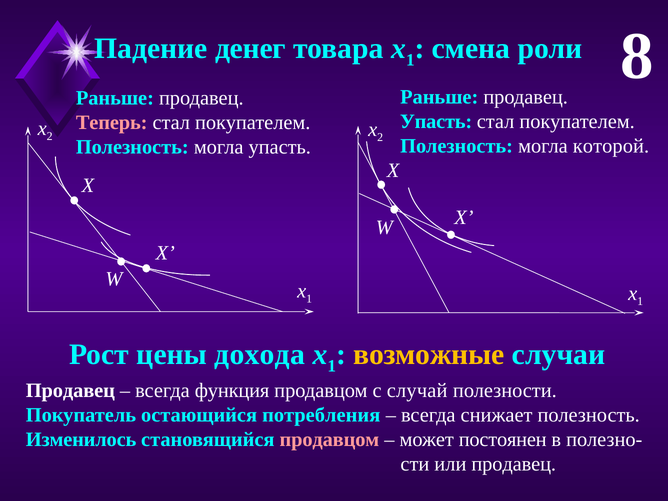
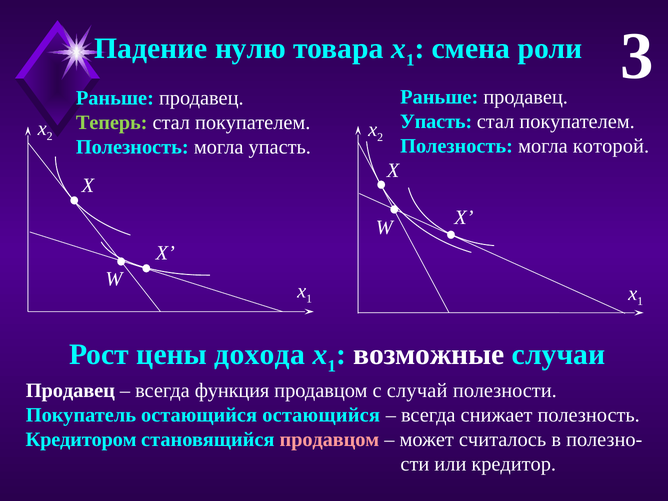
денег: денег -> нулю (250, 48)
8: 8 -> 3 (637, 56)
Теперь colour: pink -> light green (112, 123)
возможные colour: yellow -> white (429, 355)
остающийся потребления: потребления -> остающийся (321, 415)
Изменилось: Изменилось -> Кредитором (81, 440)
постоянен: постоянен -> считалось (503, 440)
или продавец: продавец -> кредитор (514, 464)
